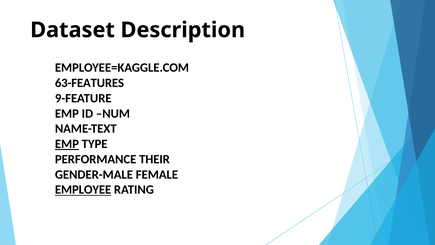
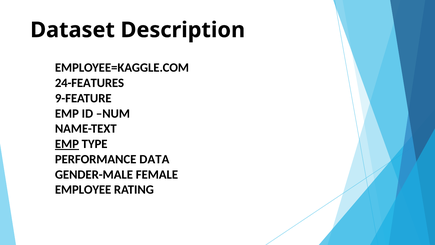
63-FEATURES: 63-FEATURES -> 24-FEATURES (89, 83)
THEIR: THEIR -> DATA (154, 159)
EMPLOYEE underline: present -> none (83, 190)
